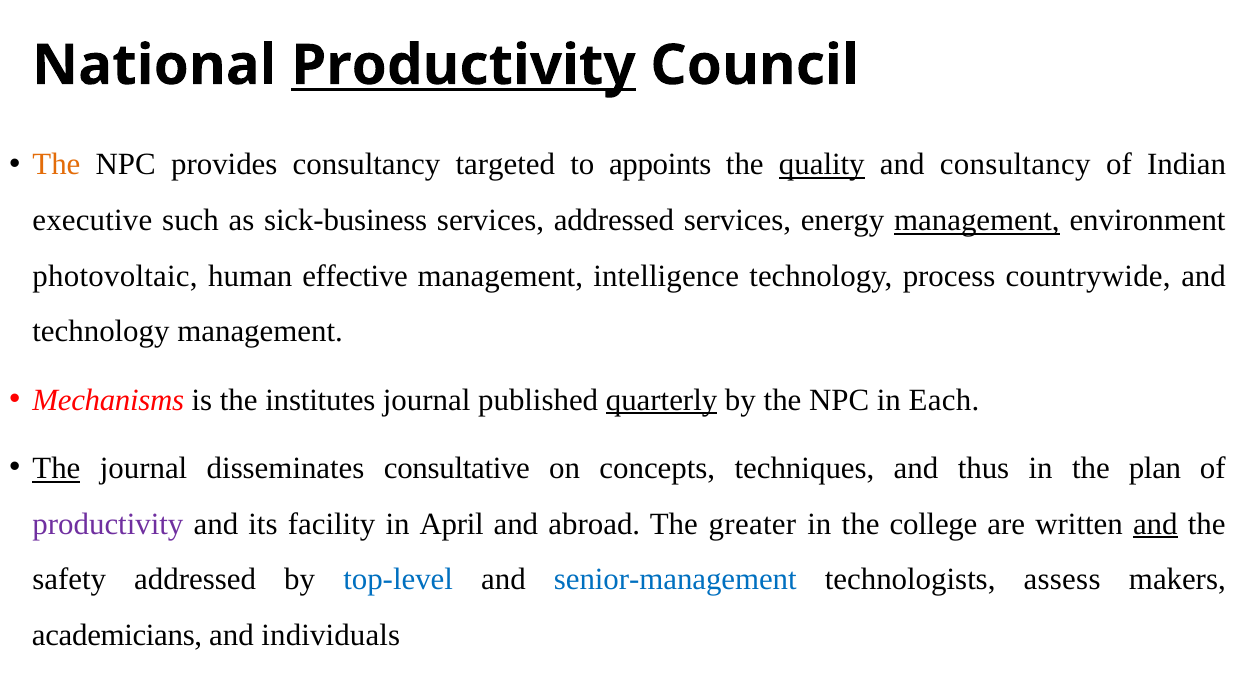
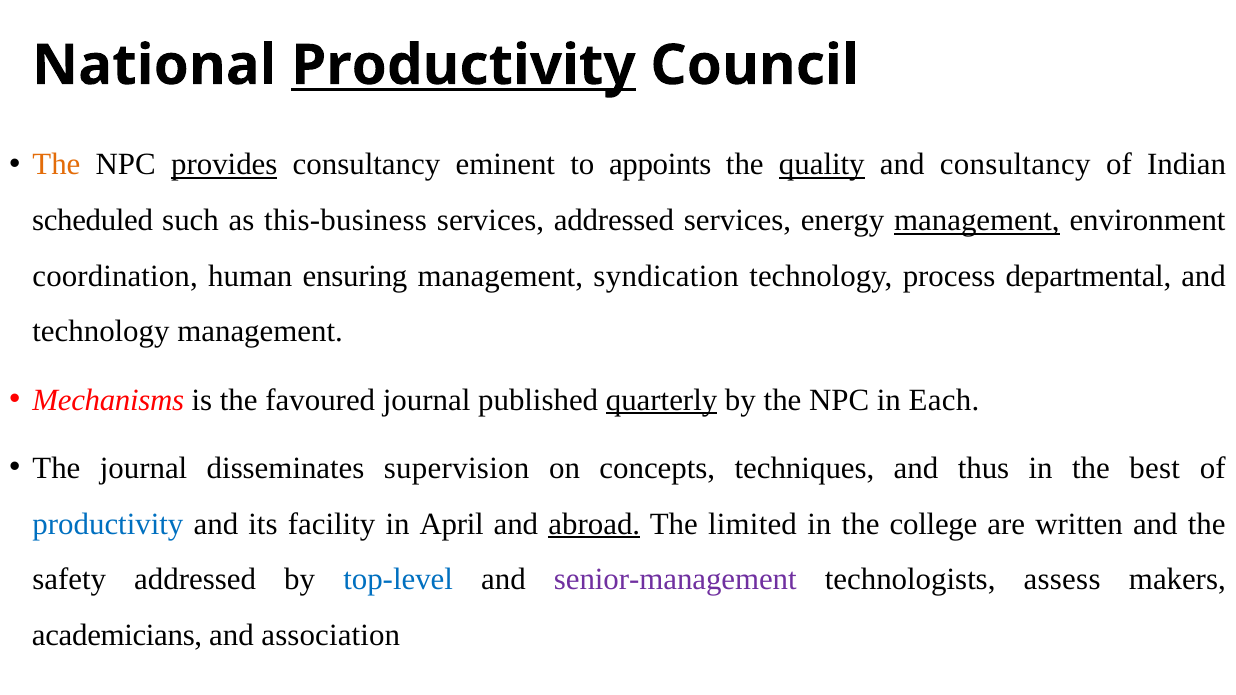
provides underline: none -> present (224, 165)
targeted: targeted -> eminent (505, 165)
executive: executive -> scheduled (93, 220)
sick-business: sick-business -> this-business (346, 220)
photovoltaic: photovoltaic -> coordination (115, 276)
effective: effective -> ensuring (355, 276)
intelligence: intelligence -> syndication (666, 276)
countrywide: countrywide -> departmental (1088, 276)
institutes: institutes -> favoured (320, 400)
The underline: present -> none (56, 469)
consultative: consultative -> supervision (457, 469)
plan: plan -> best (1155, 469)
productivity colour: purple -> blue (108, 524)
abroad underline: none -> present (594, 524)
greater: greater -> limited (753, 524)
and underline: present -> none (1155, 524)
senior-management colour: blue -> purple (675, 580)
individuals: individuals -> association (331, 636)
